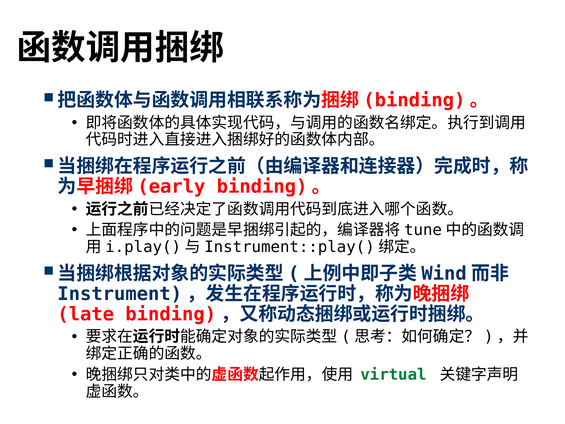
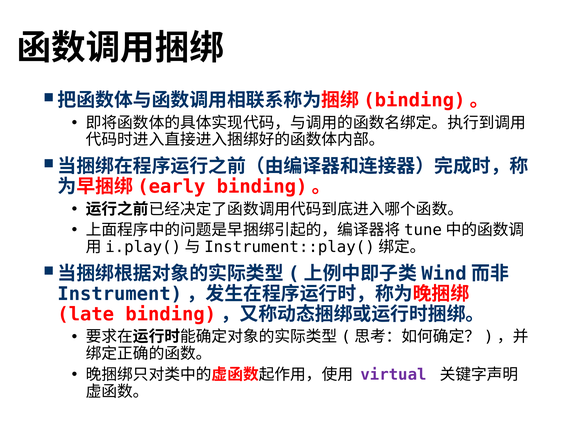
virtual colour: green -> purple (394, 374)
